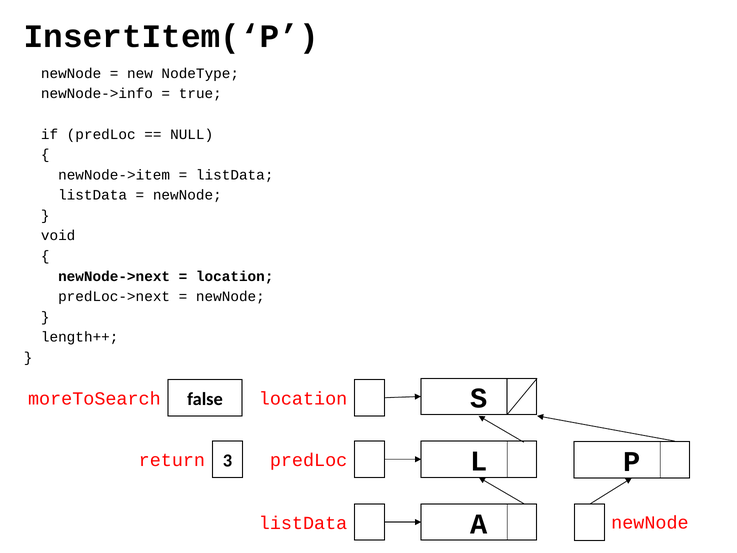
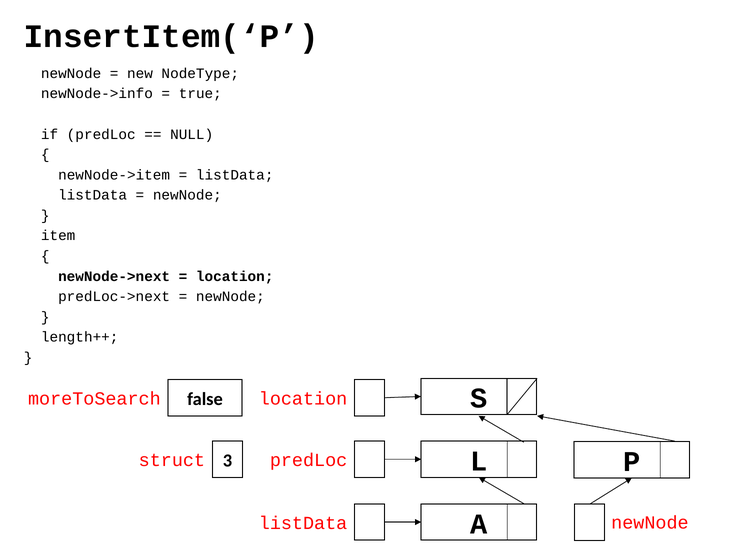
void: void -> item (58, 236)
return: return -> struct (172, 460)
